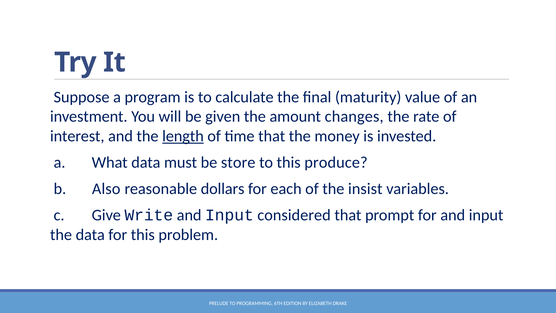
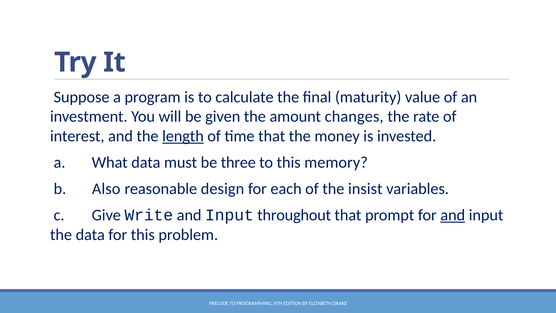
store: store -> three (238, 162)
produce: produce -> memory (336, 162)
dollars: dollars -> design (223, 189)
considered: considered -> throughout (294, 215)
and underline: none -> present (453, 215)
